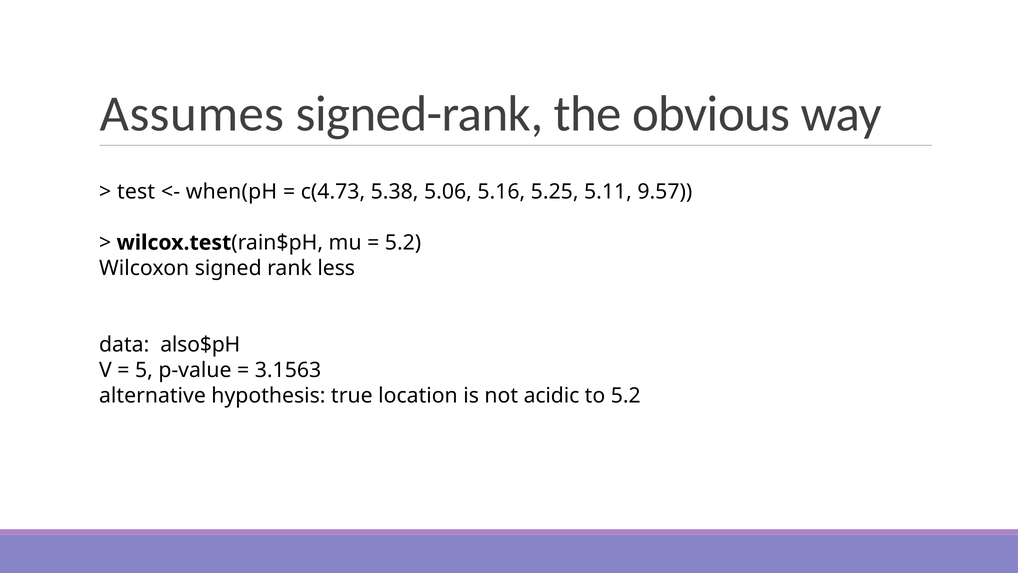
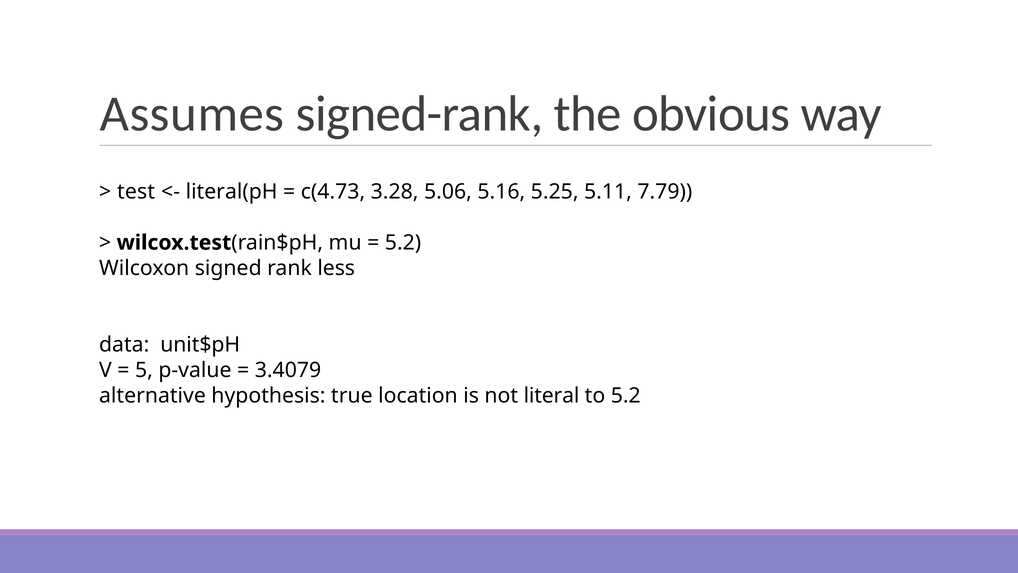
when(pH: when(pH -> literal(pH (232, 192)
5.38: 5.38 -> 3.28 (395, 192)
9.57: 9.57 -> 7.79 (665, 192)
also$pH: also$pH -> unit$pH (200, 344)
3.1563: 3.1563 -> 3.4079 (288, 370)
acidic: acidic -> literal (552, 395)
